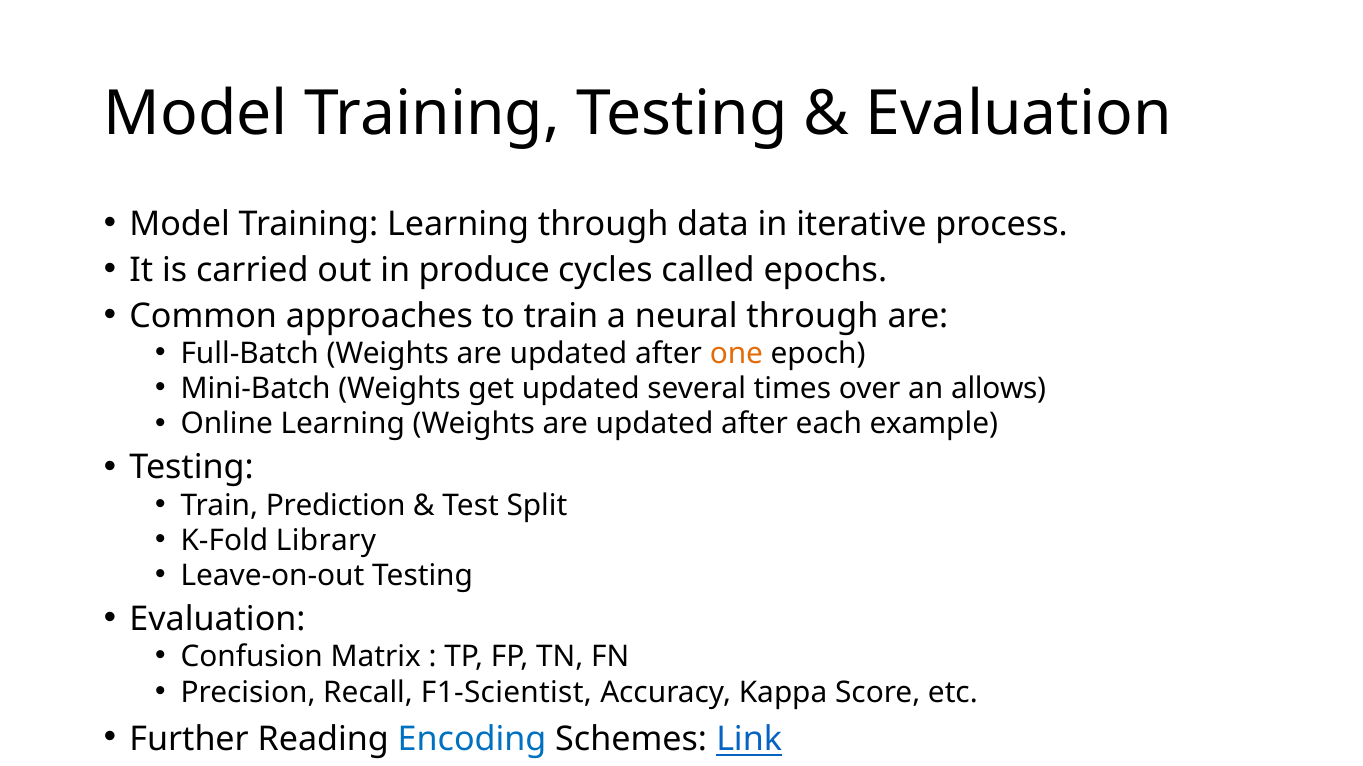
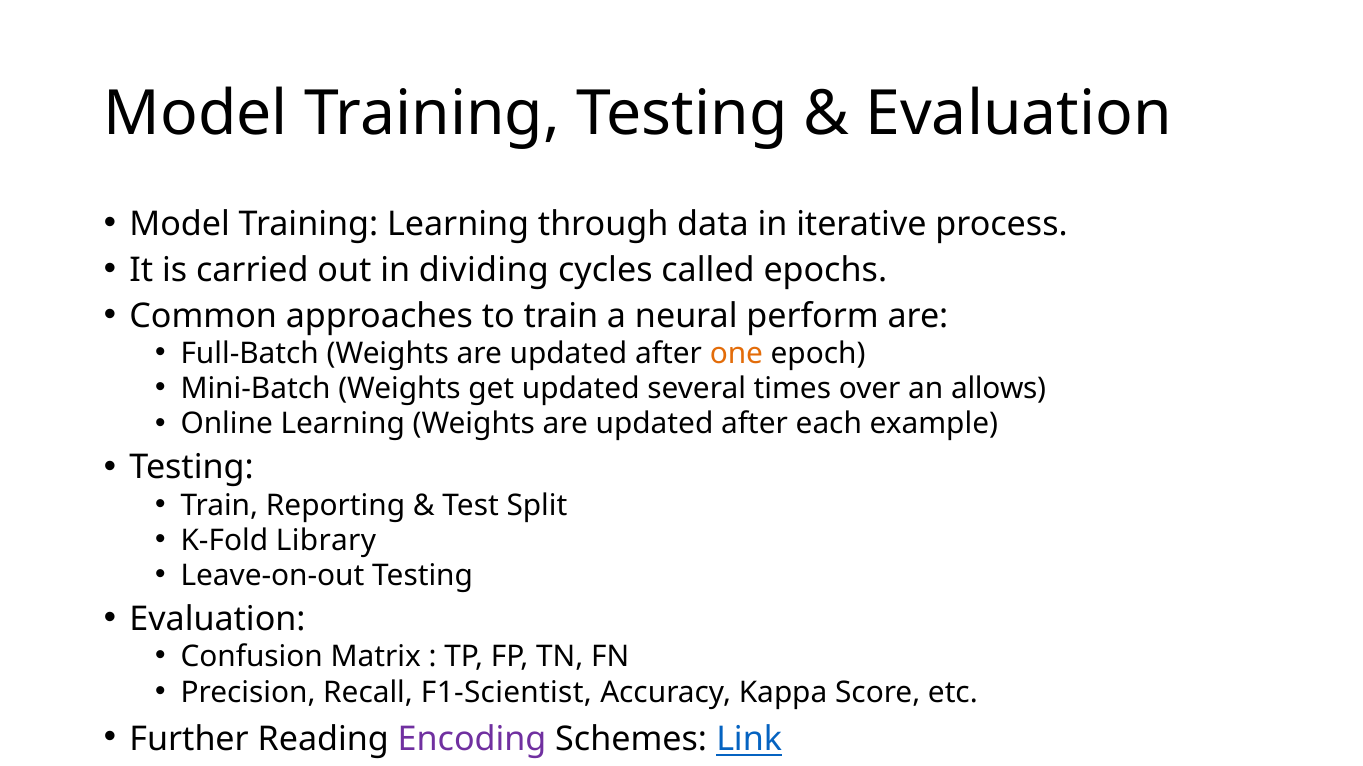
produce: produce -> dividing (484, 270)
neural through: through -> perform (813, 316)
Prediction: Prediction -> Reporting (336, 506)
Encoding colour: blue -> purple (472, 740)
